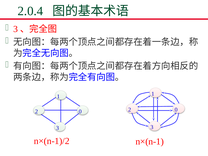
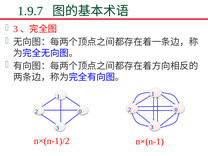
2.0.4: 2.0.4 -> 1.9.7 (30, 11)
